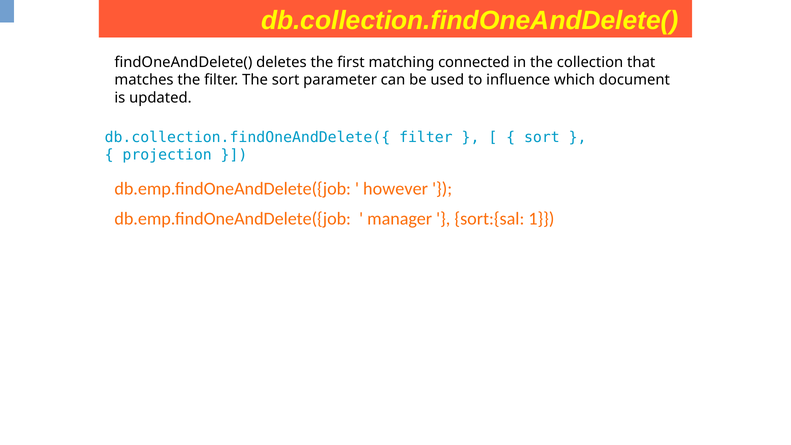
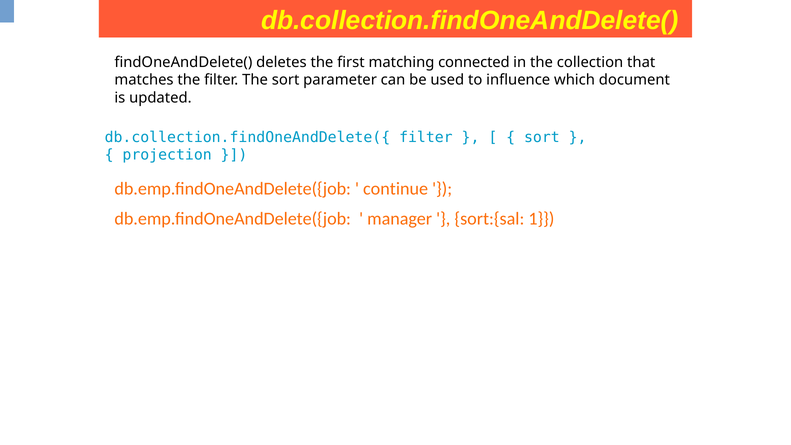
however: however -> continue (396, 189)
